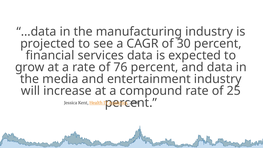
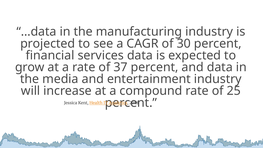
76: 76 -> 37 (121, 67)
